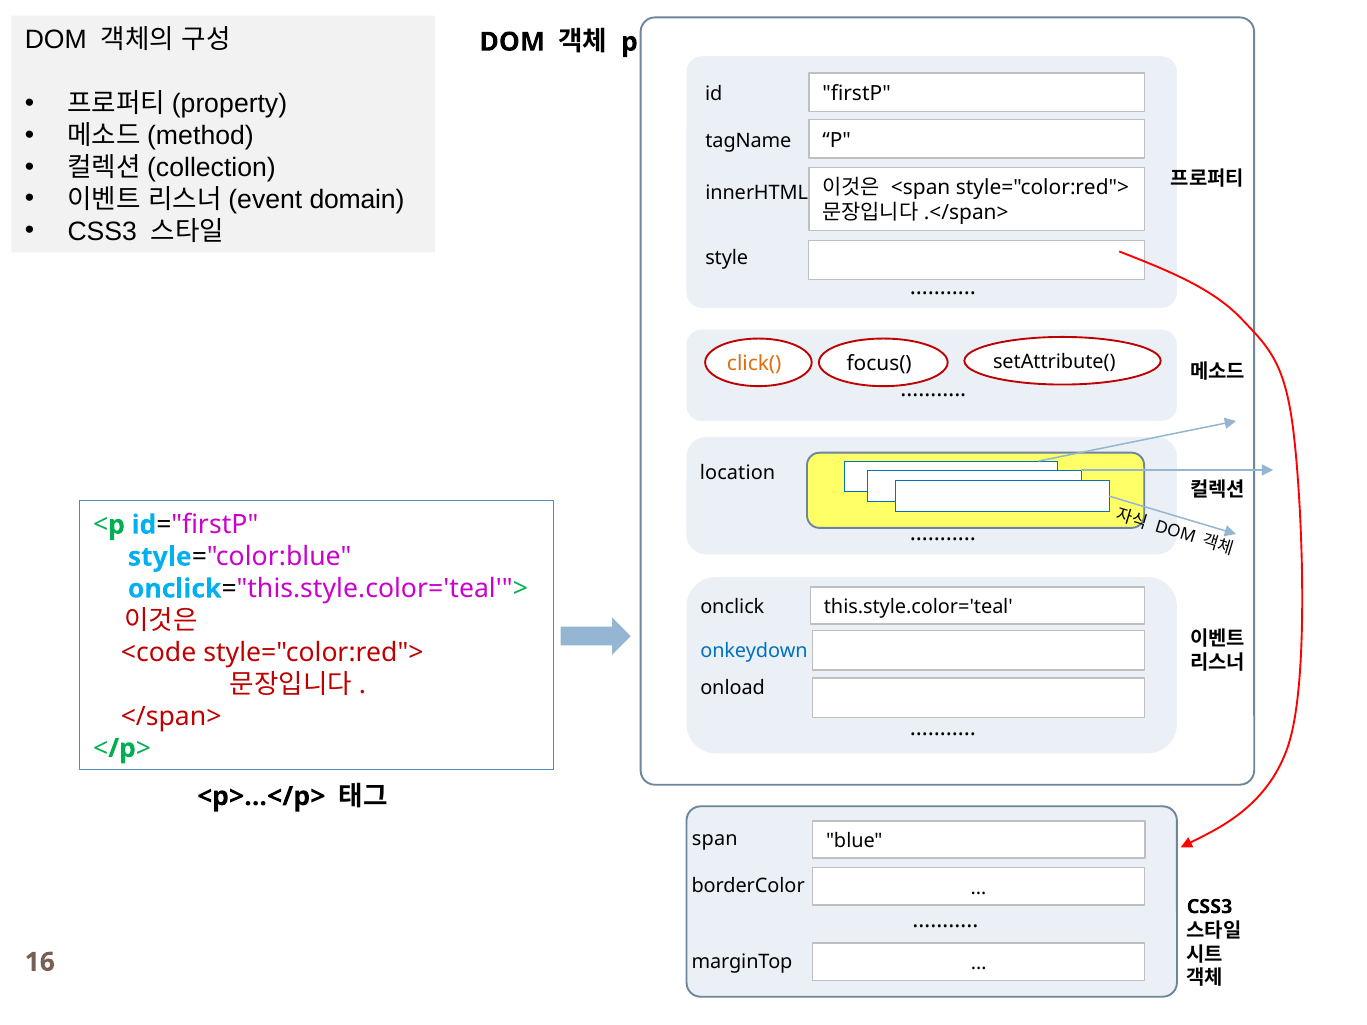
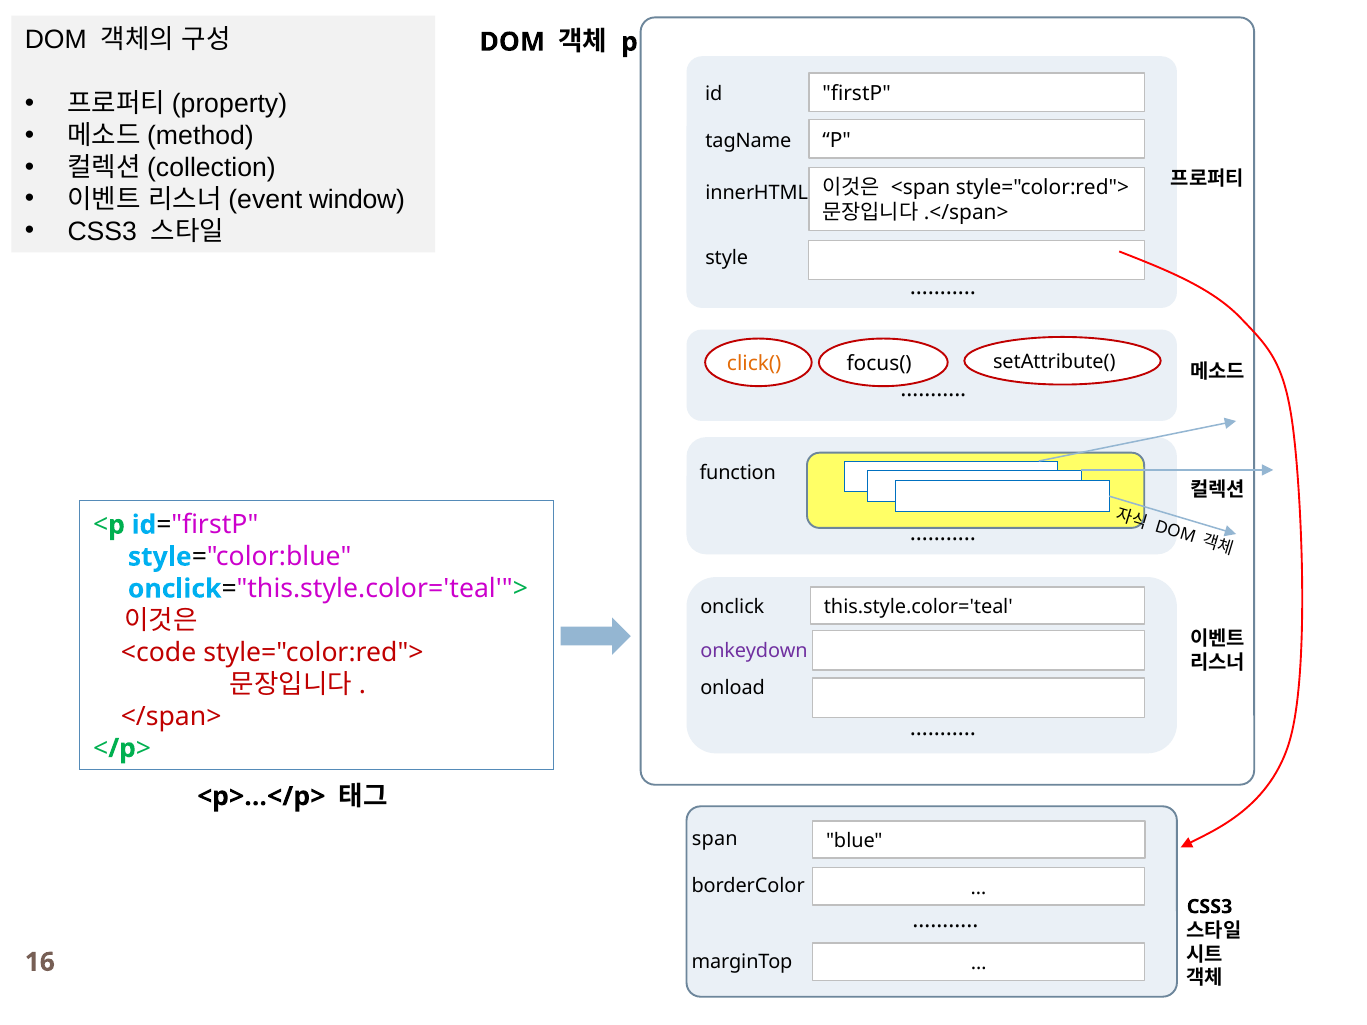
domain: domain -> window (357, 200)
location: location -> function (738, 473)
onkeydown colour: blue -> purple (754, 651)
